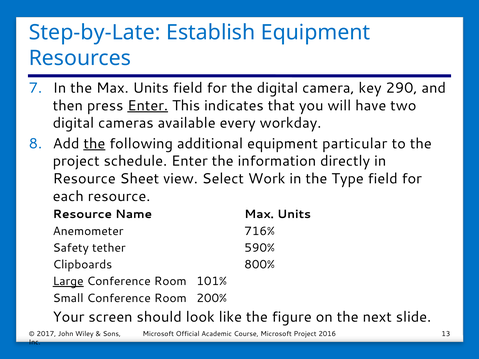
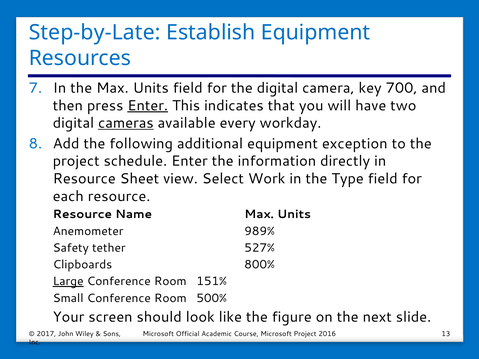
290: 290 -> 700 (402, 88)
cameras underline: none -> present (126, 123)
the underline: present -> none (94, 144)
particular: particular -> exception (355, 144)
716%: 716% -> 989% (260, 231)
590%: 590% -> 527% (260, 248)
101%: 101% -> 151% (212, 282)
200%: 200% -> 500% (212, 298)
